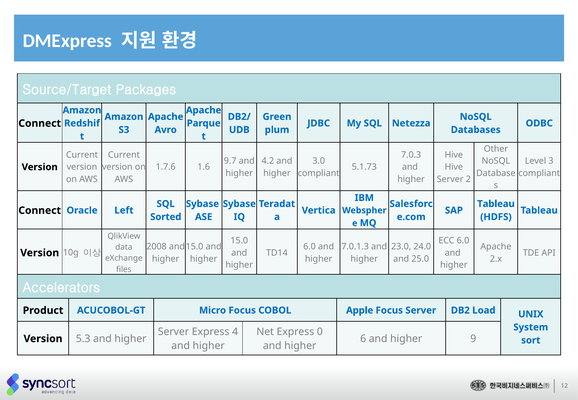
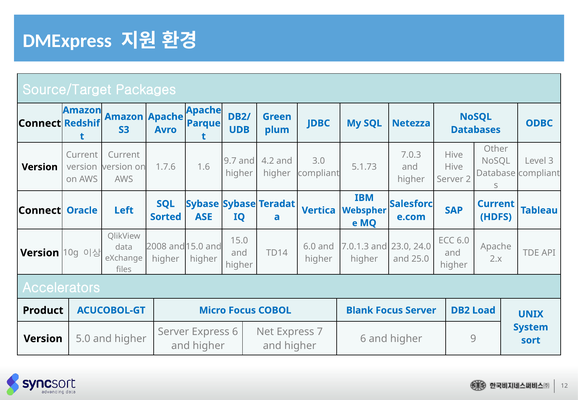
Tableau: Tableau -> Current (496, 204)
Apple: Apple -> Blank (360, 310)
Express 4: 4 -> 6 (235, 332)
0: 0 -> 7 (320, 332)
5.3: 5.3 -> 5.0 (83, 339)
